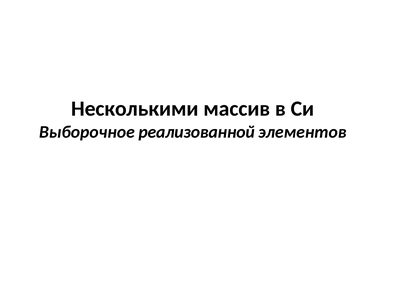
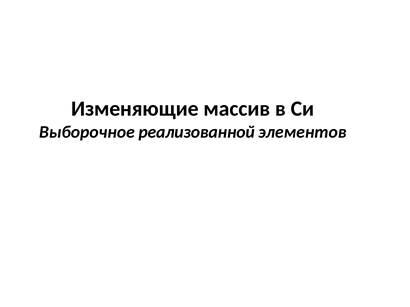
Несколькими: Несколькими -> Изменяющие (135, 109)
